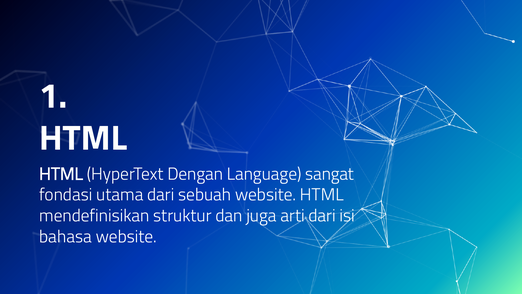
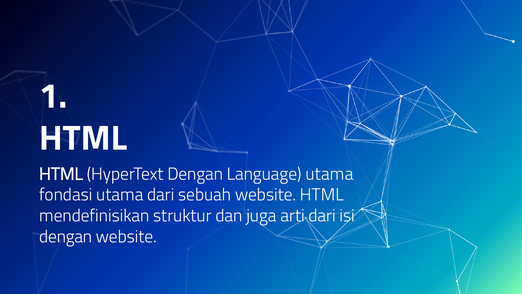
Language sangat: sangat -> utama (329, 174)
bahasa: bahasa -> dengan (66, 236)
